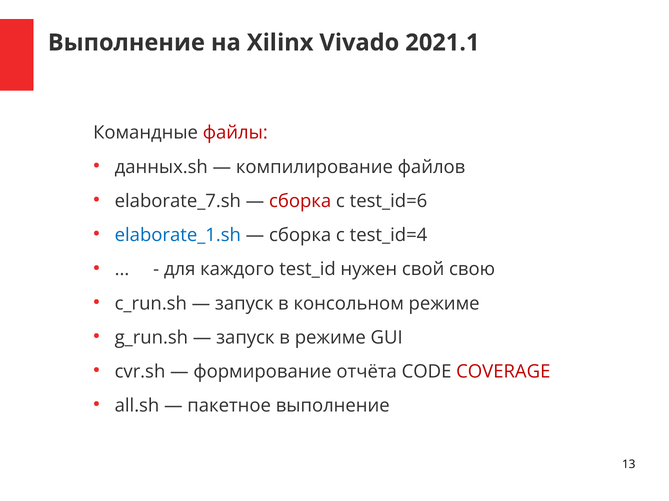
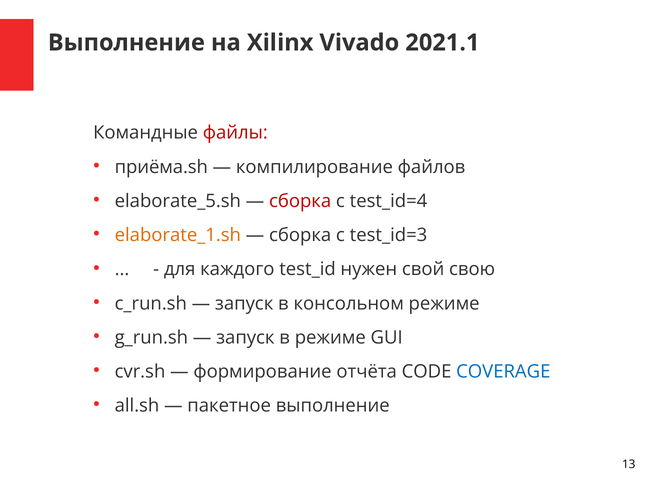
данных.sh: данных.sh -> приёма.sh (161, 167)
elaborate_7.sh: elaborate_7.sh -> elaborate_5.sh (178, 201)
test_id=6: test_id=6 -> test_id=4 (388, 201)
elaborate_1.sh colour: blue -> orange (178, 236)
test_id=4: test_id=4 -> test_id=3 (388, 236)
COVERAGE colour: red -> blue (503, 372)
